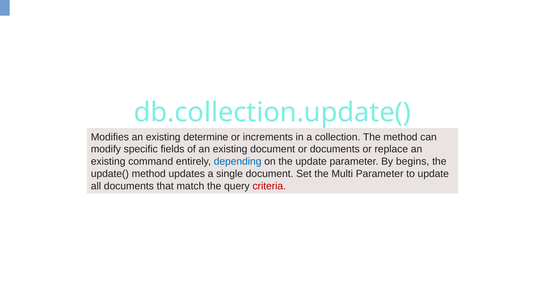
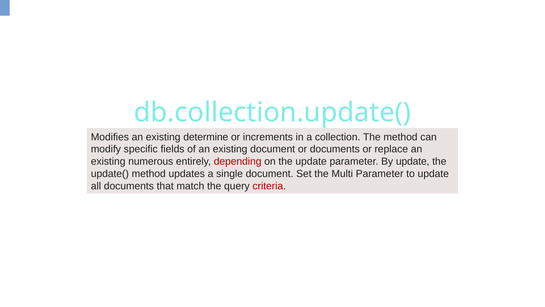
command: command -> numerous (151, 161)
depending colour: blue -> red (238, 161)
By begins: begins -> update (413, 161)
